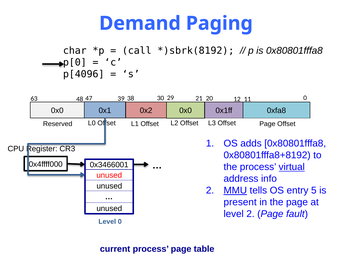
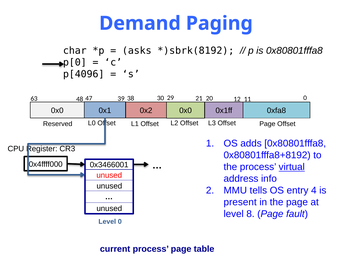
call: call -> asks (137, 51)
MMU underline: present -> none (235, 190)
5: 5 -> 4 (314, 190)
level 2: 2 -> 8 (250, 214)
